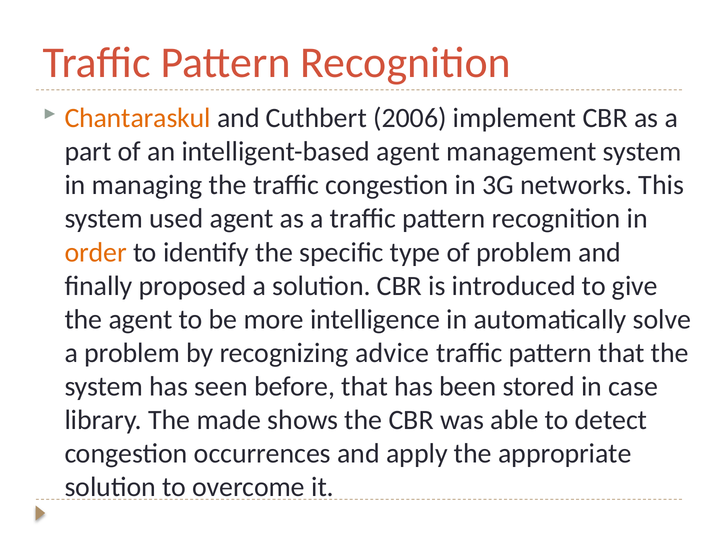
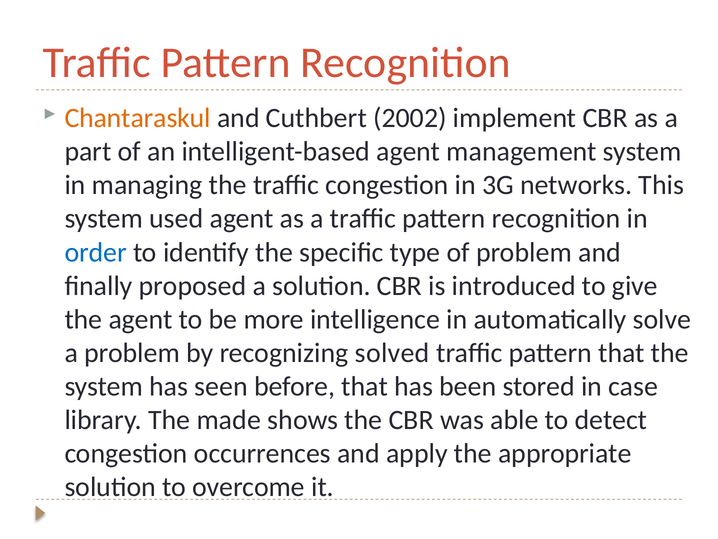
2006: 2006 -> 2002 (410, 118)
order colour: orange -> blue (96, 252)
advice: advice -> solved (392, 353)
